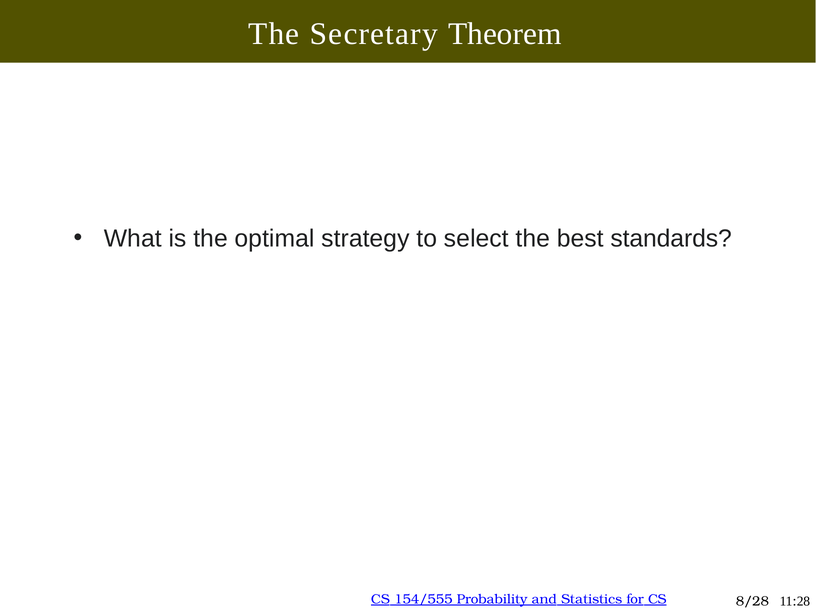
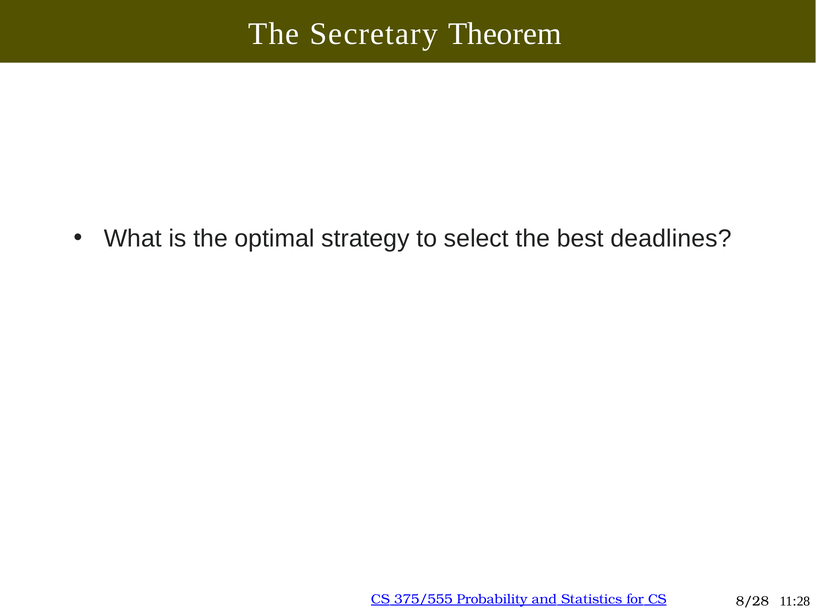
standards: standards -> deadlines (671, 239)
154/555: 154/555 -> 375/555 (423, 600)
